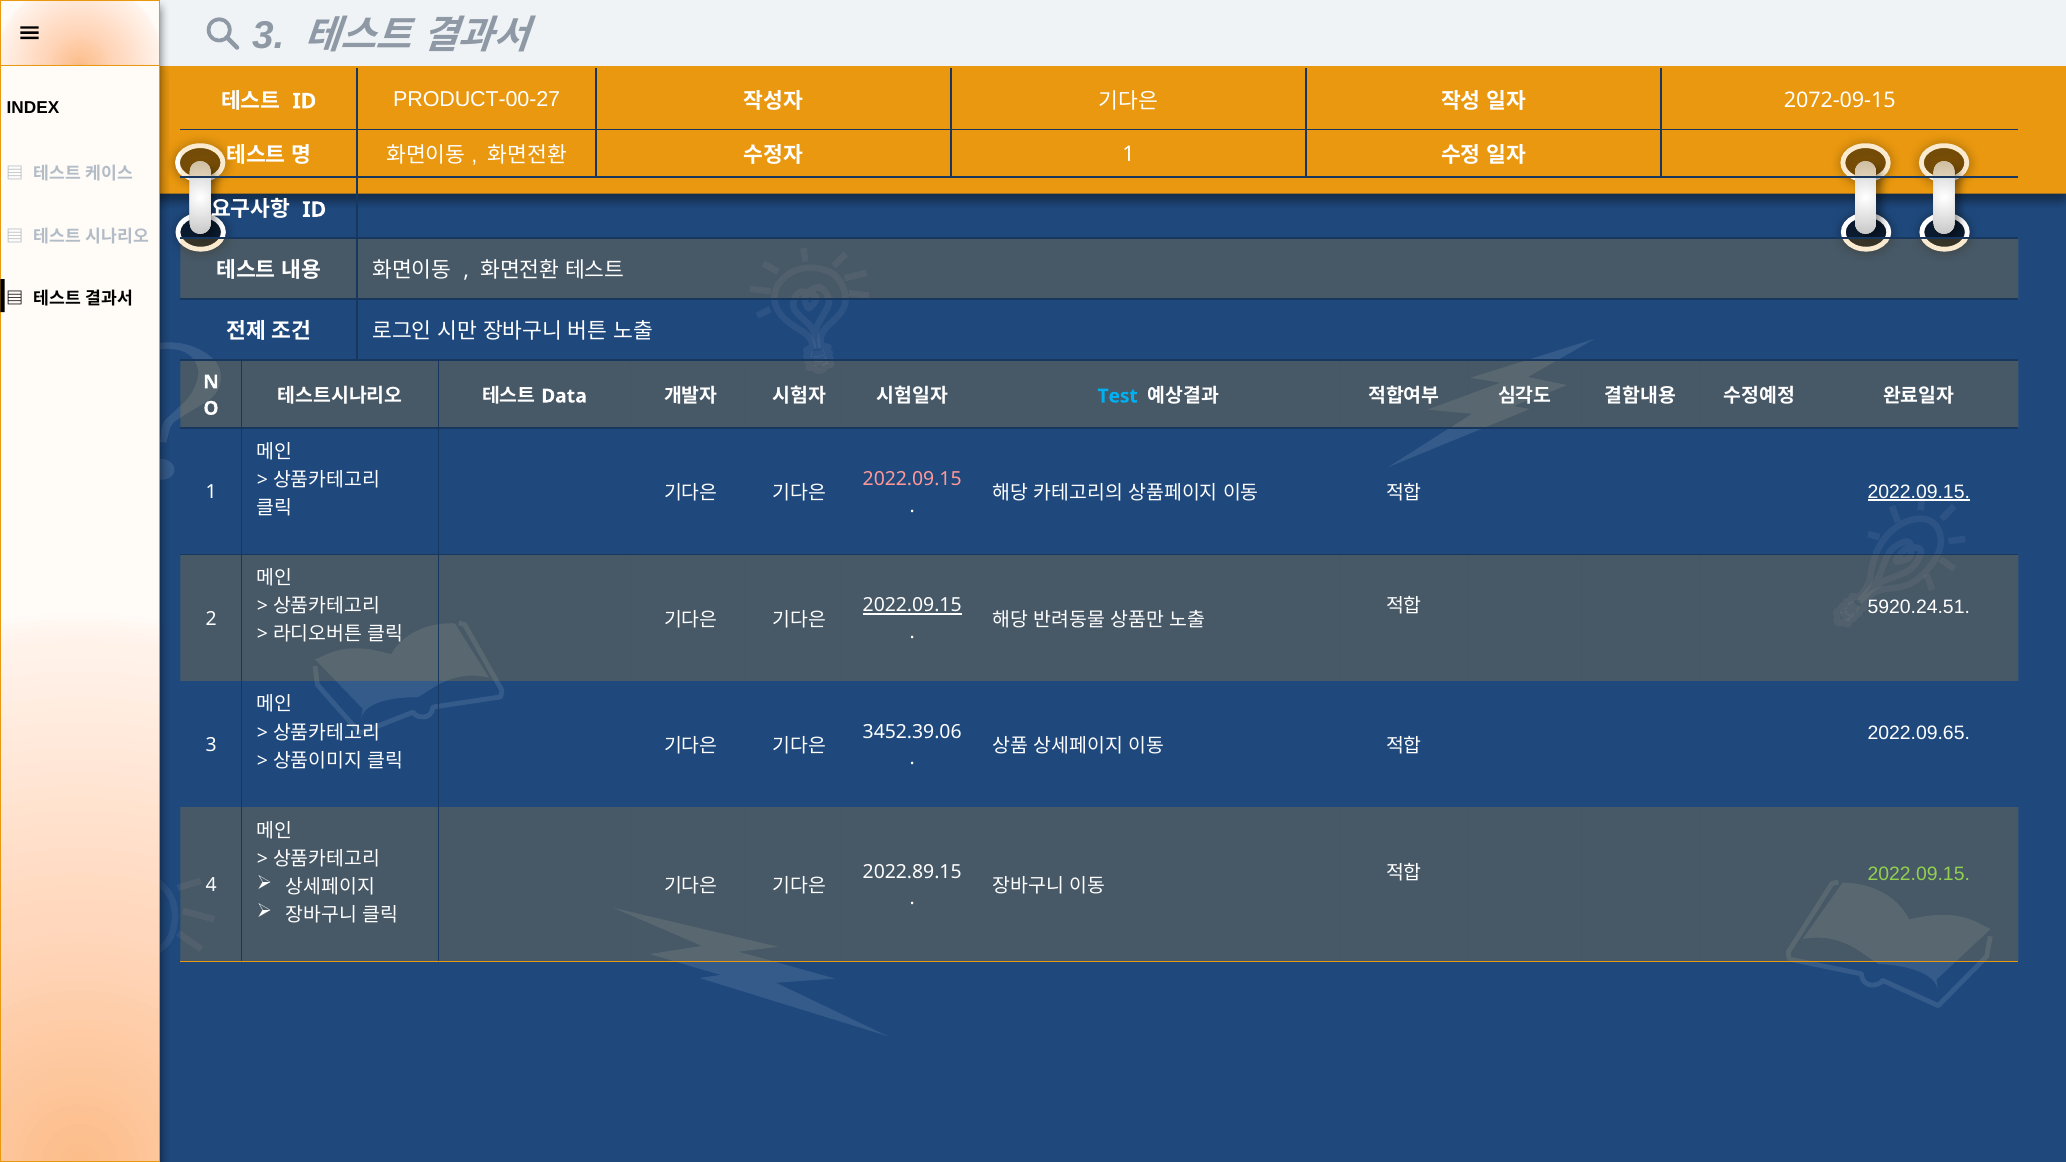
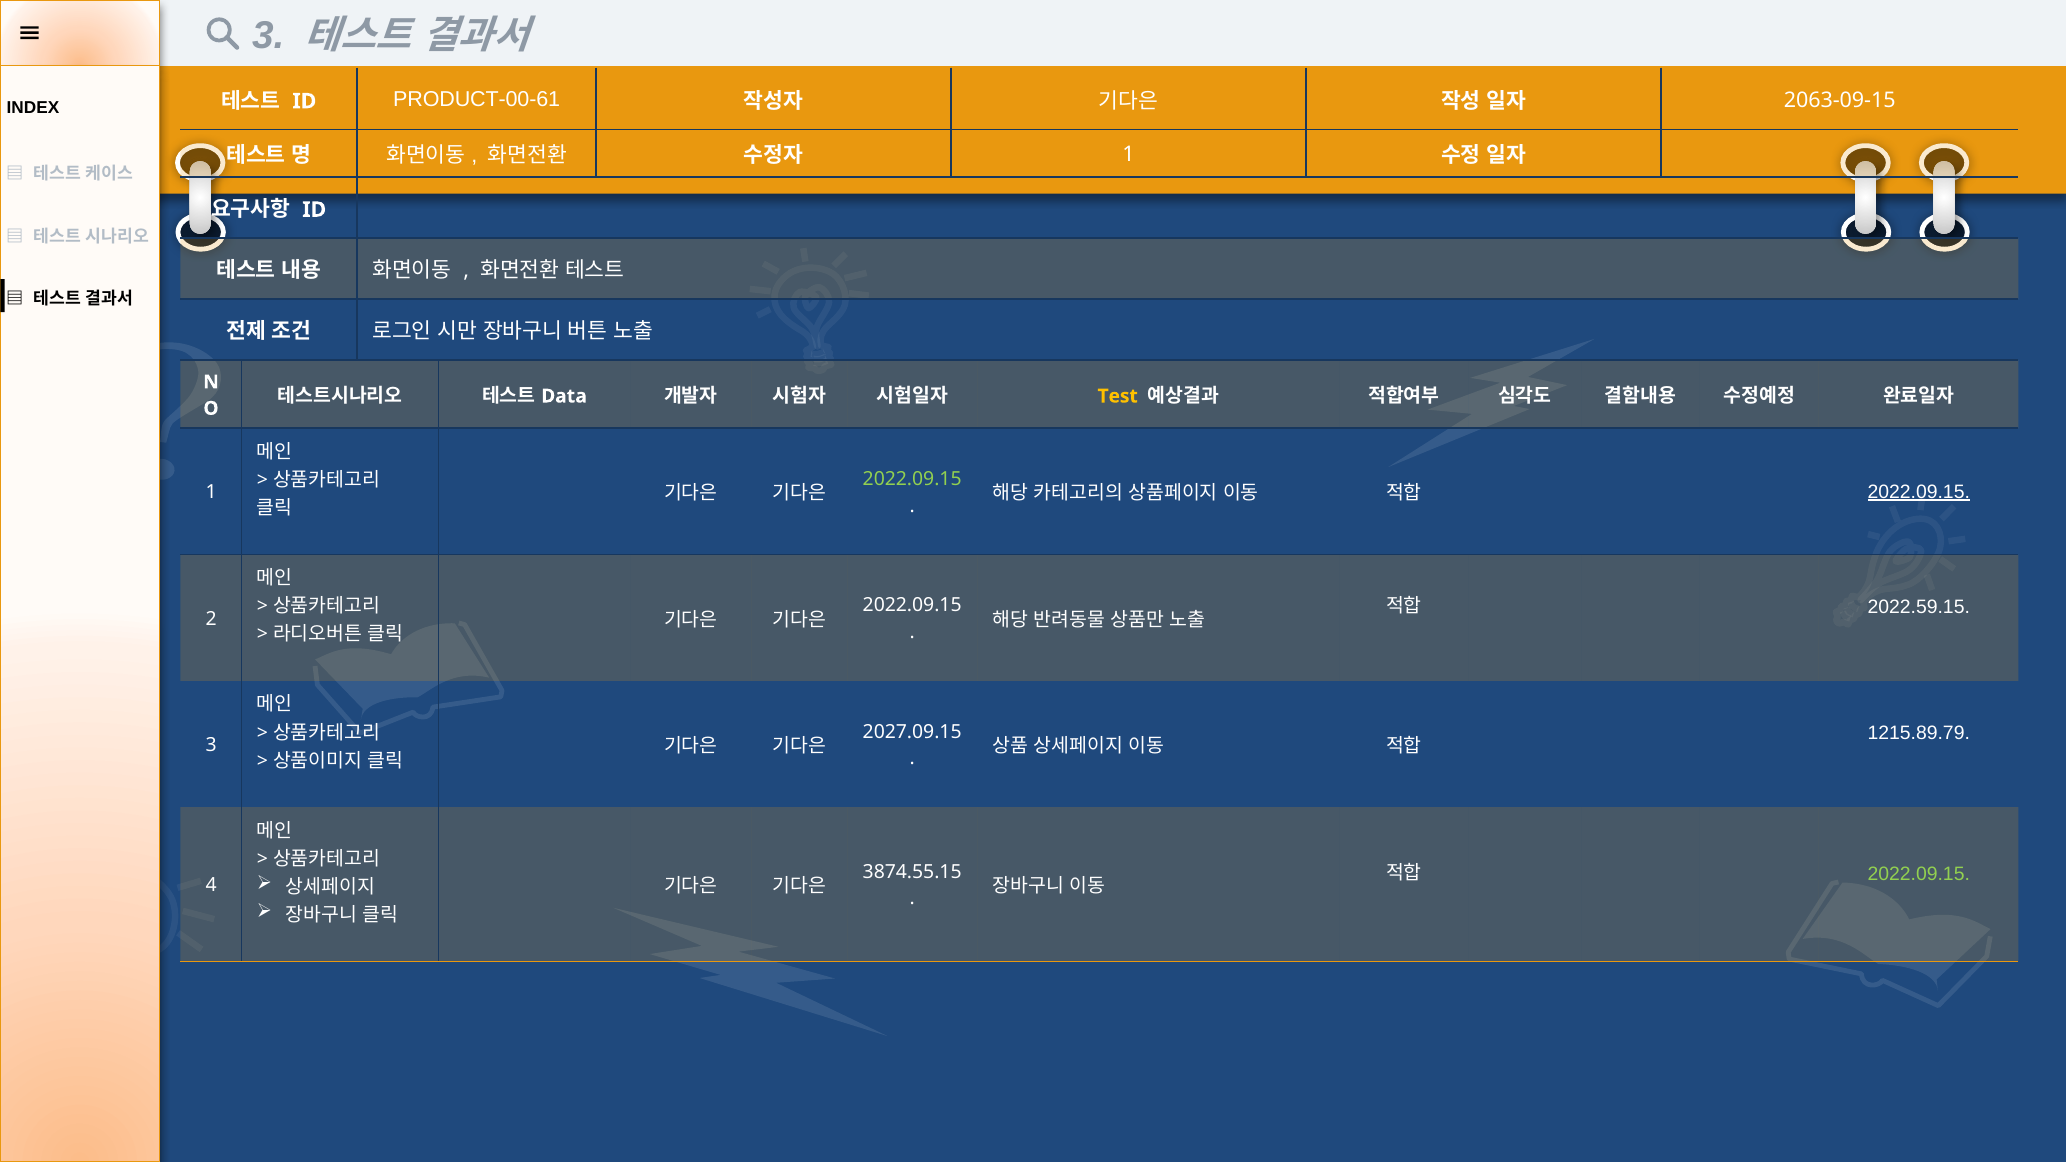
PRODUCT-00-27: PRODUCT-00-27 -> PRODUCT-00-61 (477, 99)
2072-09-15: 2072-09-15 -> 2063-09-15 (1840, 100)
Test colour: light blue -> yellow (1118, 396)
2022.09.15 colour: pink -> light green (912, 479)
5920.24.51: 5920.24.51 -> 2022.59.15 (1919, 607)
2022.09.15 underline: present -> none (912, 606)
2022.09.65: 2022.09.65 -> 1215.89.79 (1919, 733)
3452.39.06: 3452.39.06 -> 2027.09.15 (912, 732)
2022.89.15: 2022.89.15 -> 3874.55.15 (912, 872)
